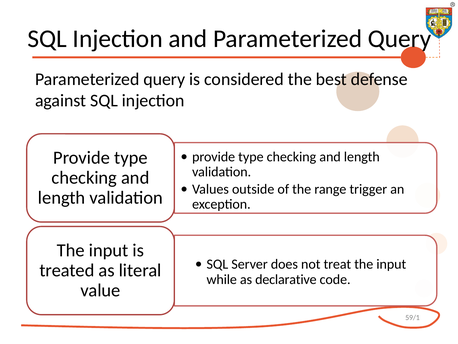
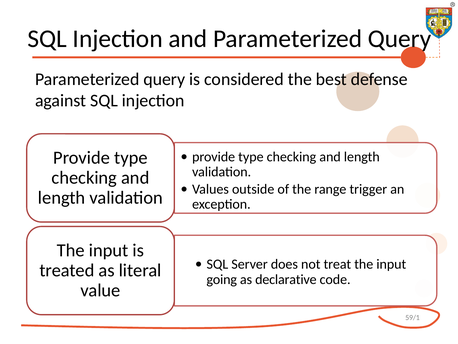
while: while -> going (222, 279)
